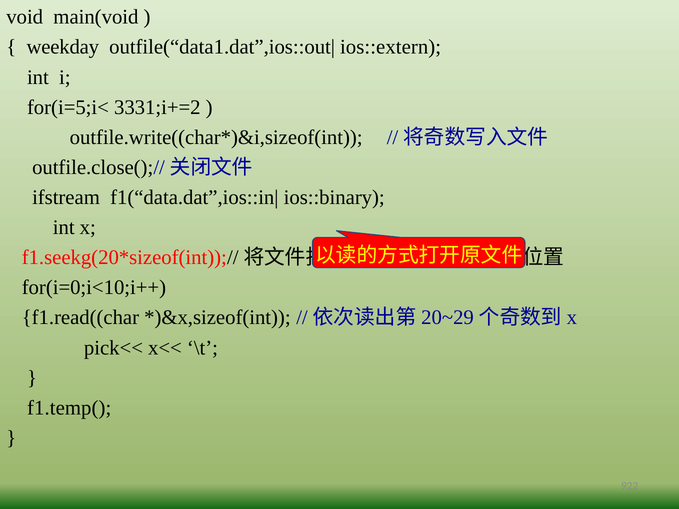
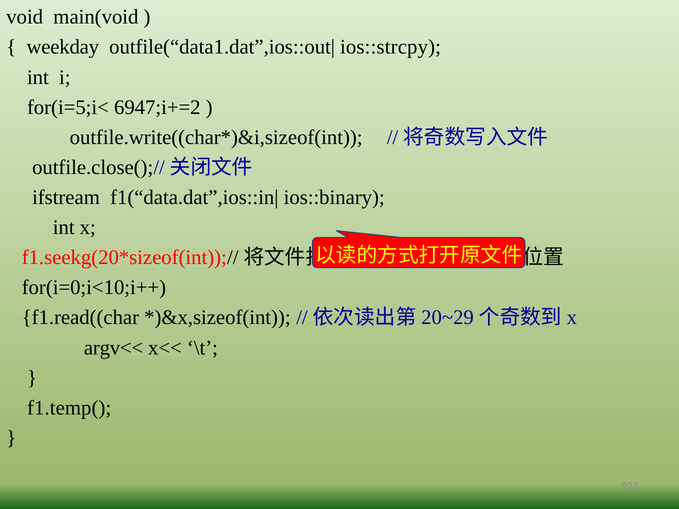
ios::extern: ios::extern -> ios::strcpy (391, 47)
3331;i+=2: 3331;i+=2 -> 6947;i+=2 (157, 107)
pick<<: pick<< -> argv<< (114, 348)
